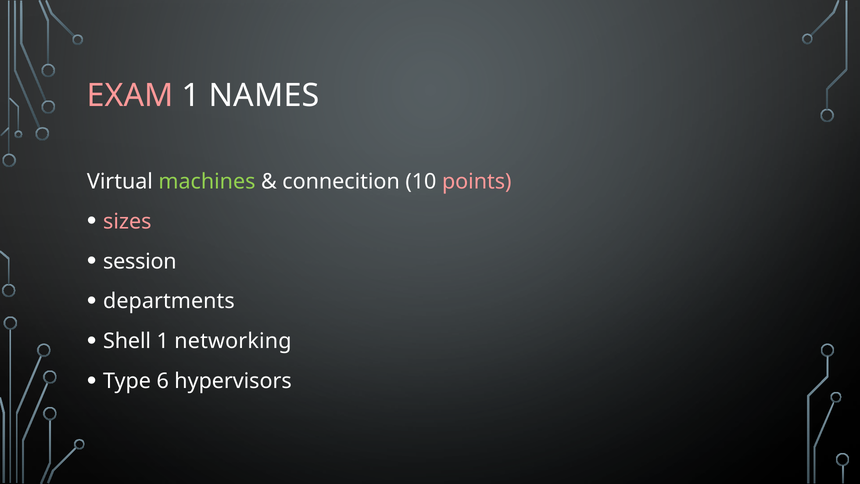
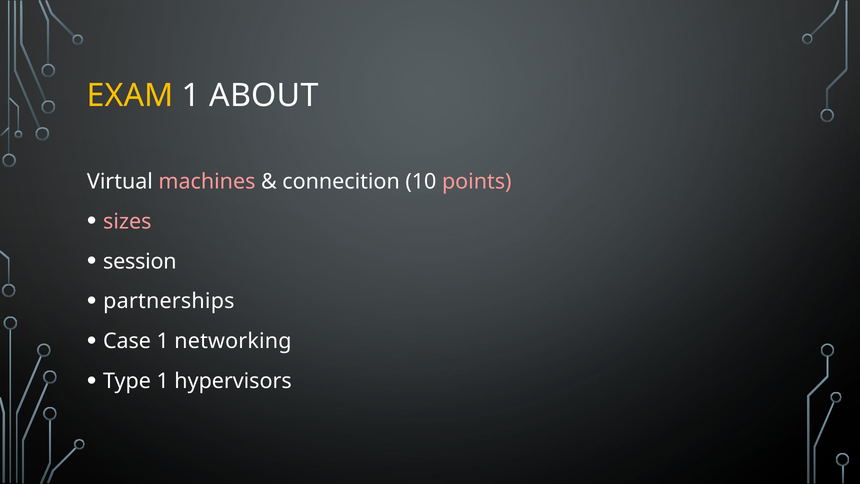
EXAM colour: pink -> yellow (130, 96)
NAMES: NAMES -> ABOUT (264, 96)
machines colour: light green -> pink (207, 181)
departments: departments -> partnerships (169, 301)
Shell: Shell -> Case (127, 341)
Type 6: 6 -> 1 (163, 381)
